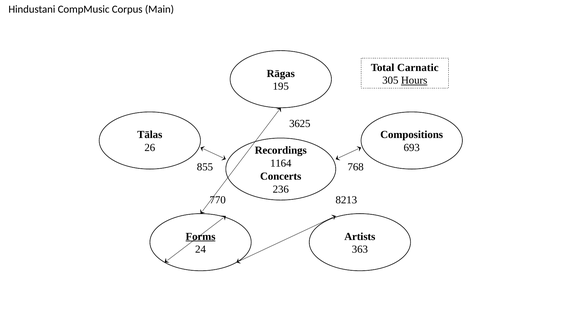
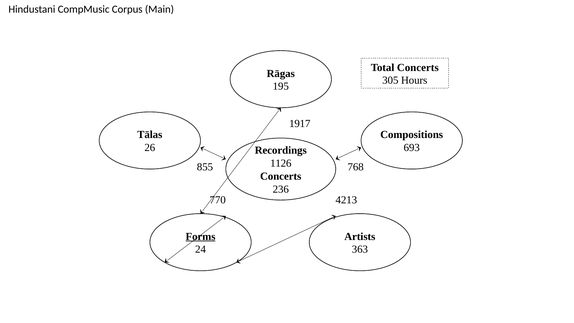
Total Carnatic: Carnatic -> Concerts (418, 67)
Hours underline: present -> none (414, 80)
3625: 3625 -> 1917 (300, 123)
1164: 1164 -> 1126 (281, 163)
8213: 8213 -> 4213 (346, 200)
